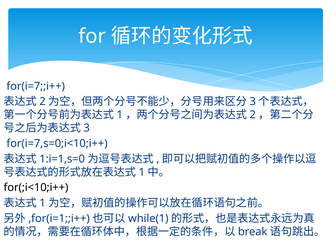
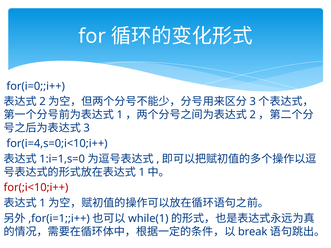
for(i=7;;i++: for(i=7;;i++ -> for(i=0;;i++ (36, 86)
for(i=7,s=0;i<10;i++: for(i=7,s=0;i<10;i++ -> for(i=4,s=0;i<10;i++ (57, 144)
for(;i<10;i++ colour: black -> red (36, 188)
